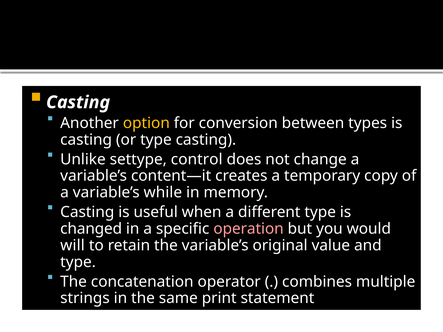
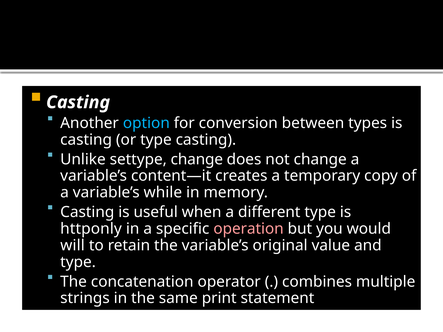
option colour: yellow -> light blue (146, 123)
settype control: control -> change (197, 159)
changed: changed -> httponly (91, 229)
